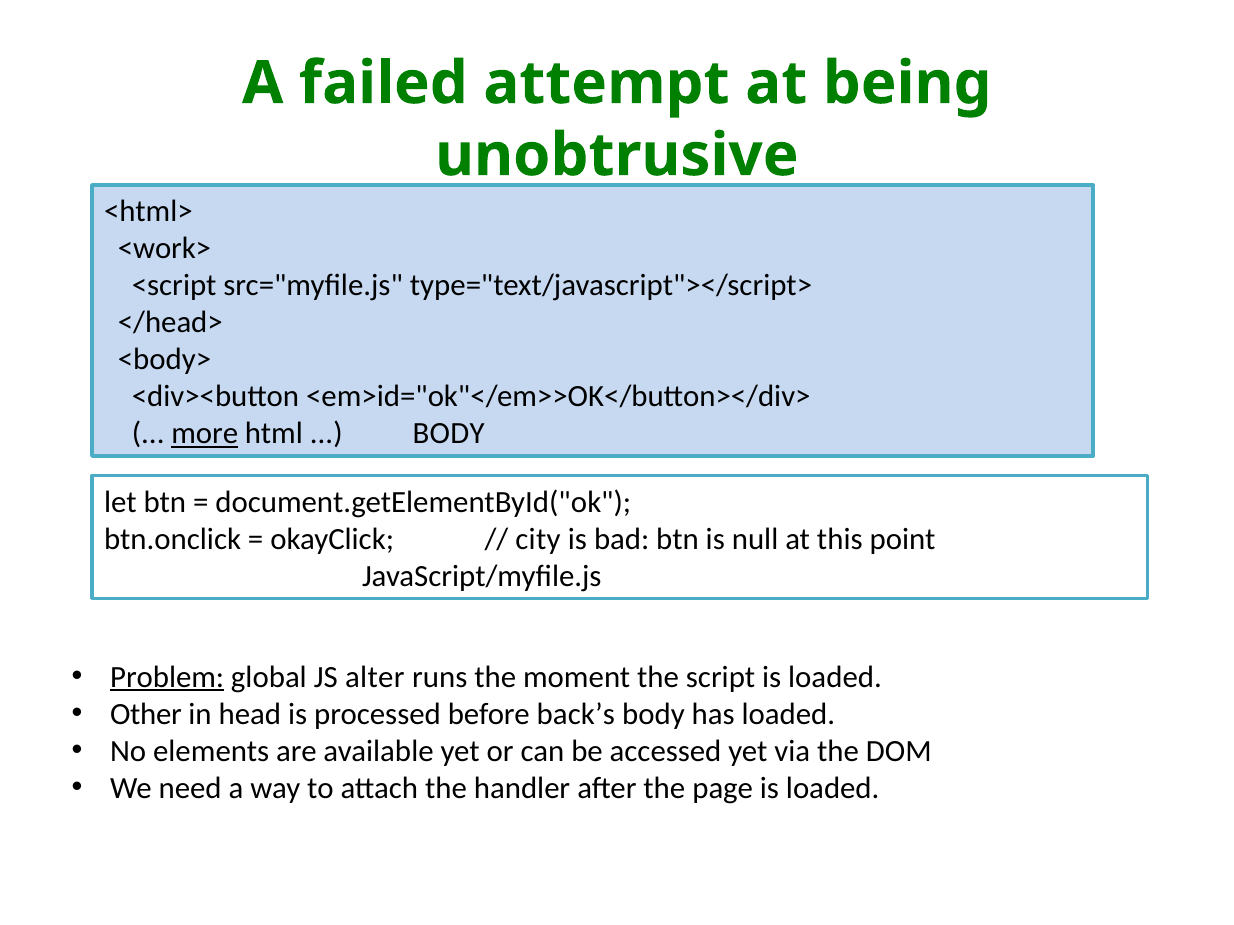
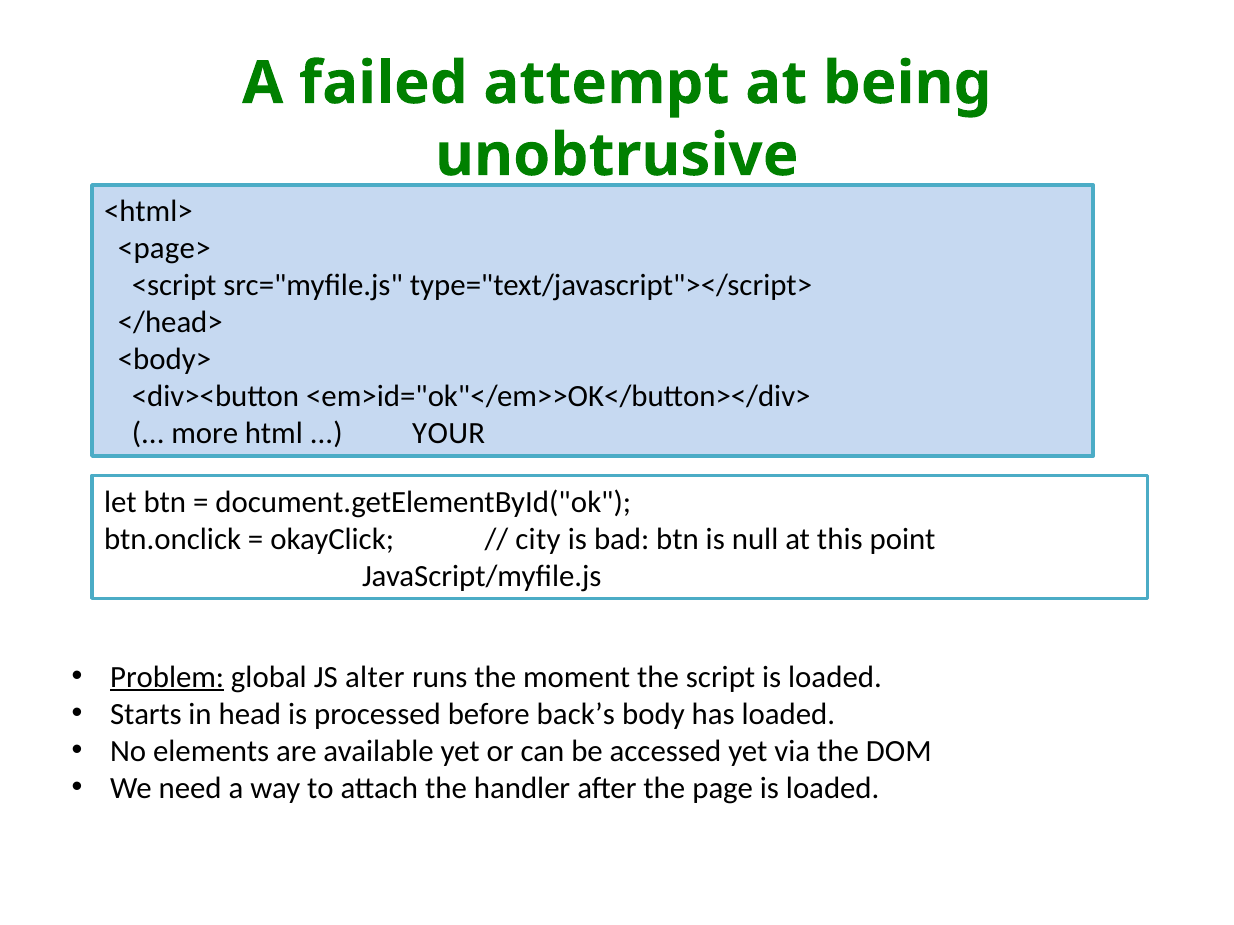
<work>: <work> -> <page> (164, 249)
more underline: present -> none (205, 434)
BODY: BODY -> YOUR (449, 434)
Other: Other -> Starts (146, 714)
